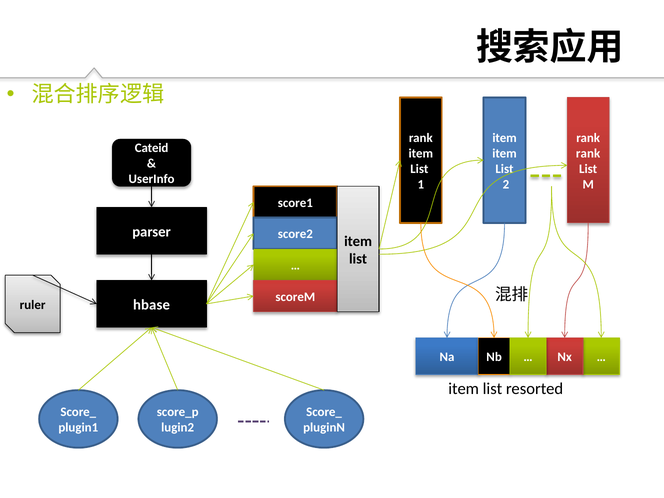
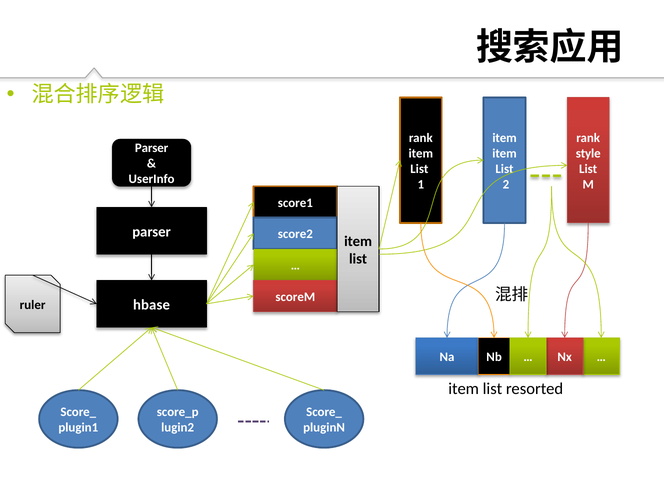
Cateid: Cateid -> Parser (152, 148)
rank: rank -> style (588, 153)
